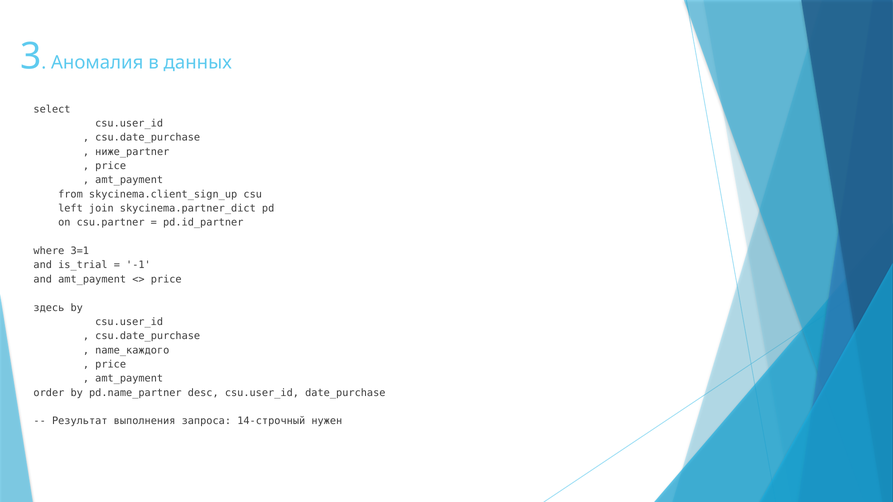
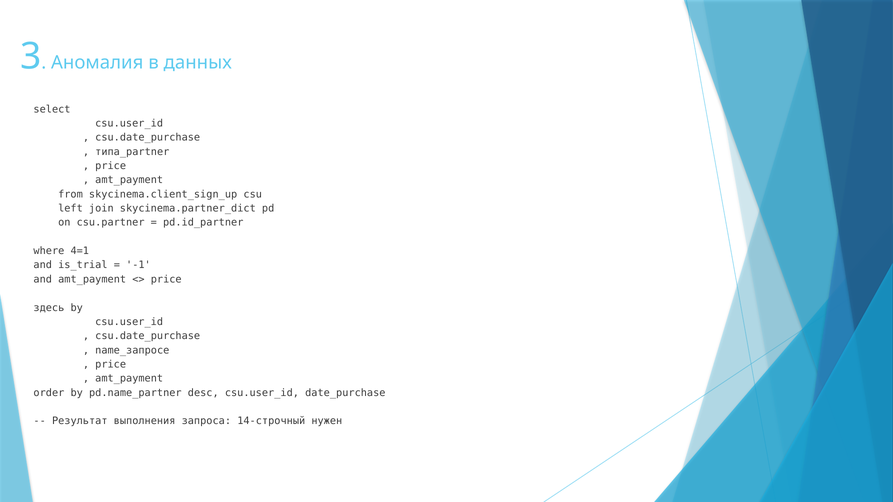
ниже_partner: ниже_partner -> типа_partner (132, 152)
3=1: 3=1 -> 4=1 (80, 251)
name_каждого: name_каждого -> name_запросе (132, 350)
